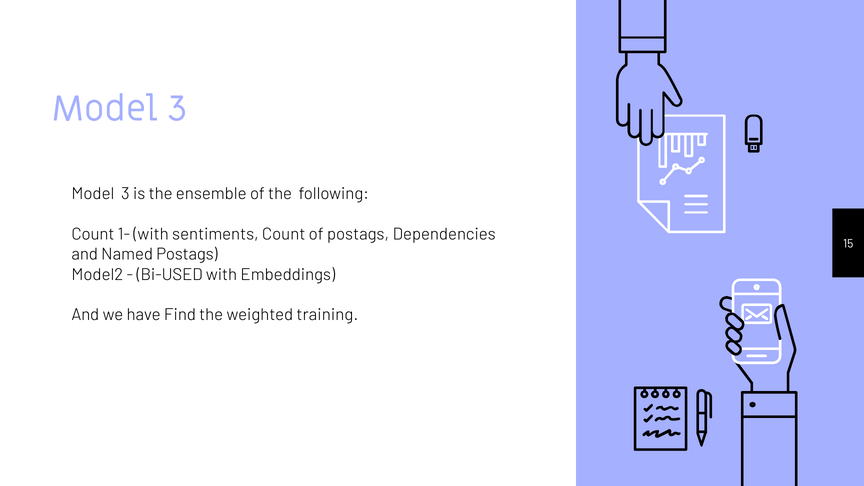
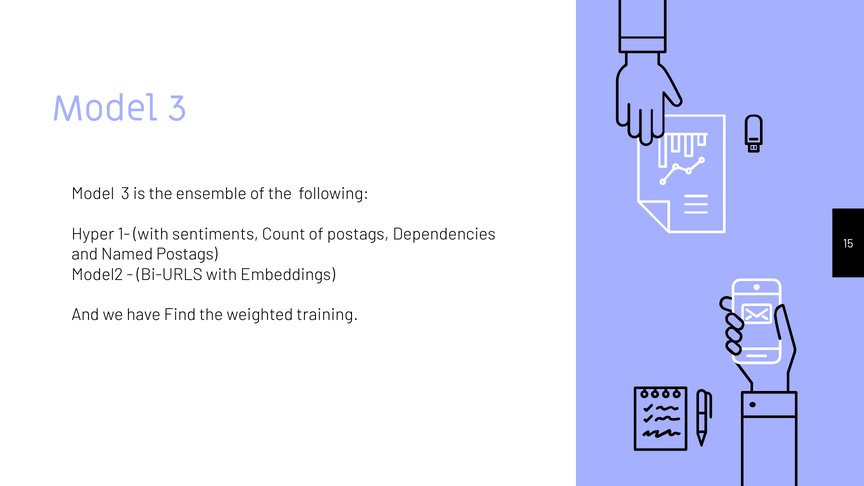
Count: Count -> Hyper (93, 234)
Bi-USED: Bi-USED -> Bi-URLS (170, 275)
